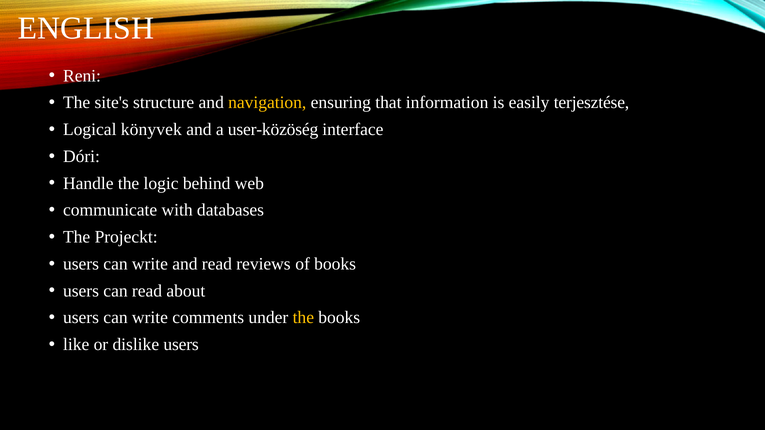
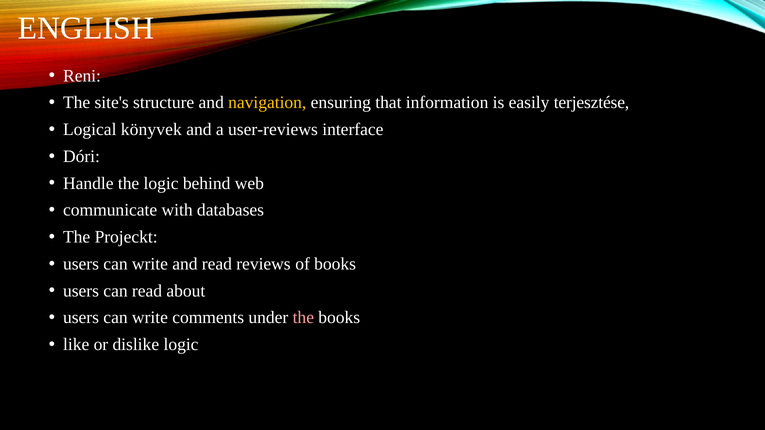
user-közöség: user-közöség -> user-reviews (273, 130)
the colour: yellow -> pink (303, 318)
dislike users: users -> logic (181, 345)
